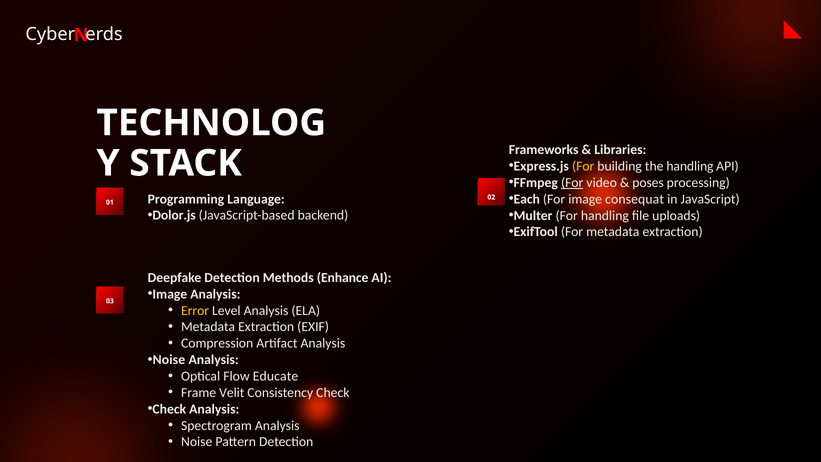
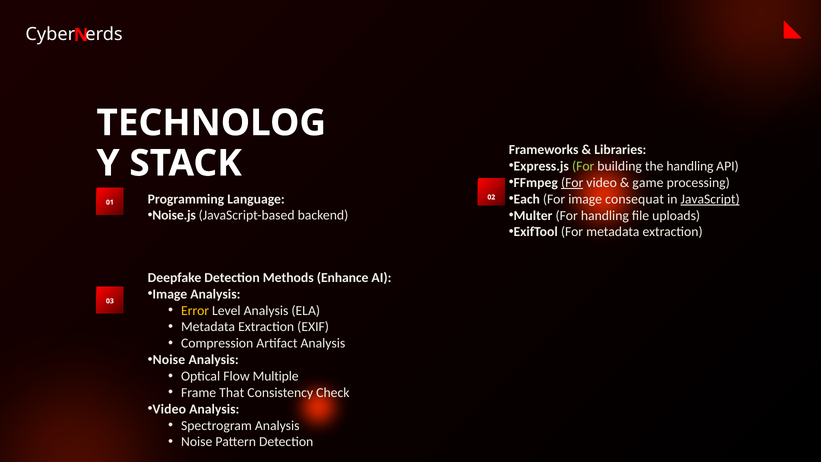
For colour: yellow -> light green (583, 166)
poses: poses -> game (648, 183)
JavaScript underline: none -> present (710, 199)
Dolor.js: Dolor.js -> Noise.js (174, 215)
Educate: Educate -> Multiple (276, 376)
Velit: Velit -> That (232, 393)
Check: Check -> Video (169, 409)
